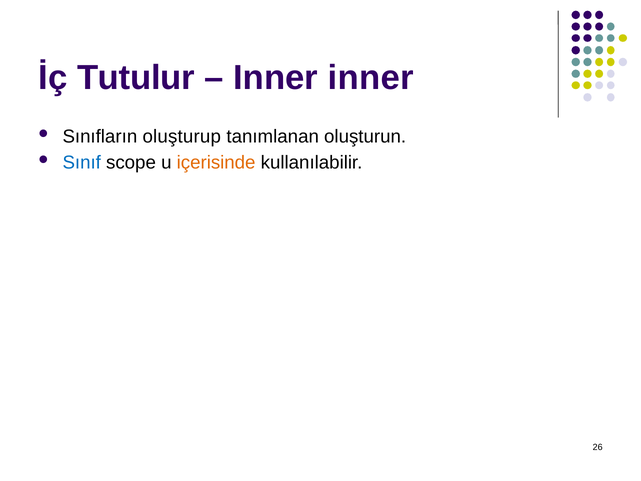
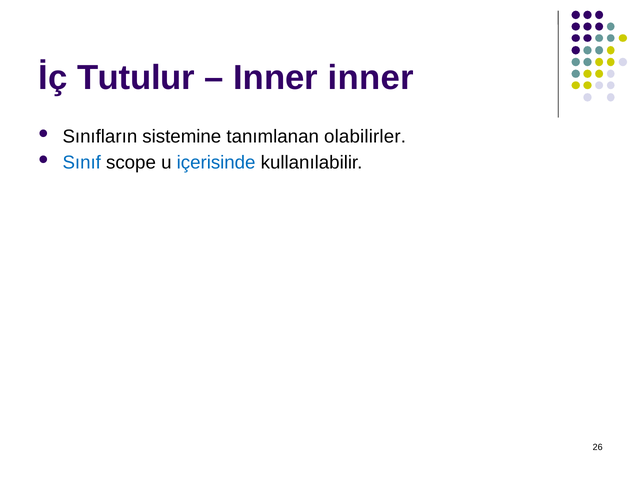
oluşturup: oluşturup -> sistemine (182, 136)
oluşturun: oluşturun -> olabilirler (365, 136)
içerisinde colour: orange -> blue (216, 162)
